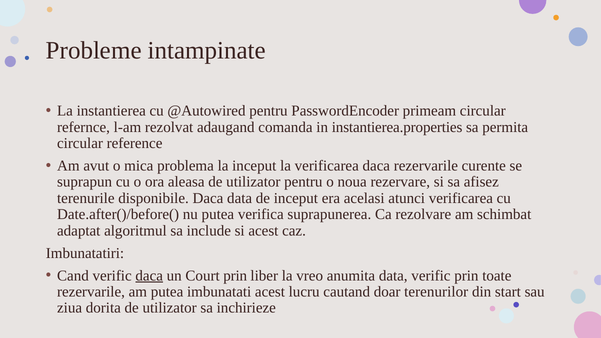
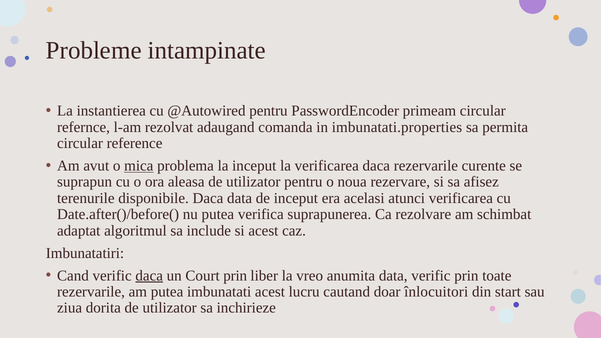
instantierea.properties: instantierea.properties -> imbunatati.properties (397, 127)
mica underline: none -> present (139, 166)
terenurilor: terenurilor -> înlocuitori (436, 292)
